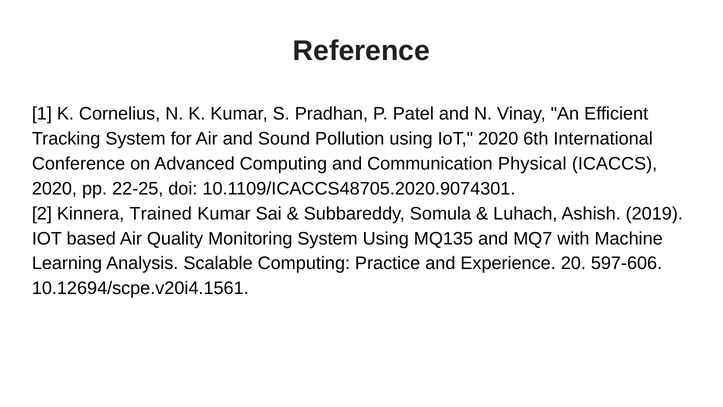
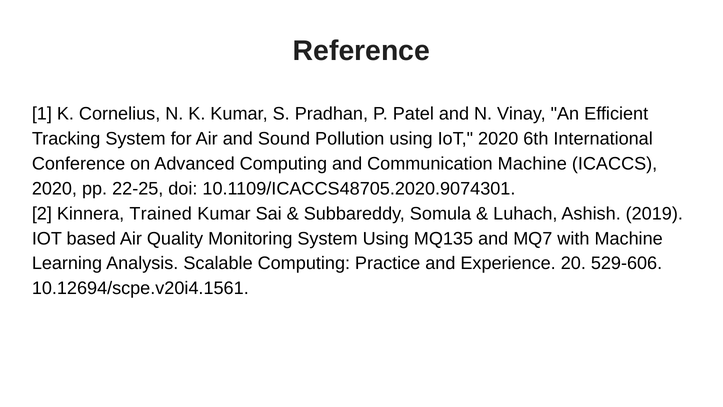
Communication Physical: Physical -> Machine (532, 164)
597-606: 597-606 -> 529-606 (627, 263)
